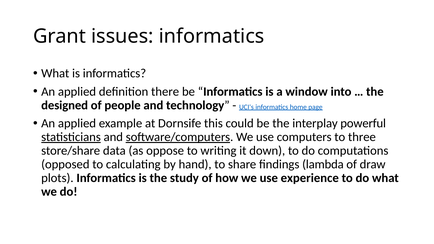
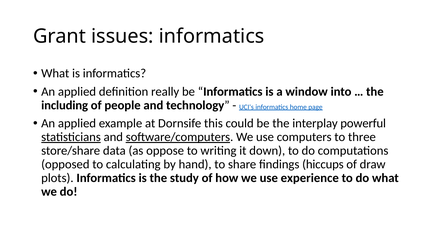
there: there -> really (165, 92)
designed: designed -> including (65, 105)
lambda: lambda -> hiccups (323, 164)
